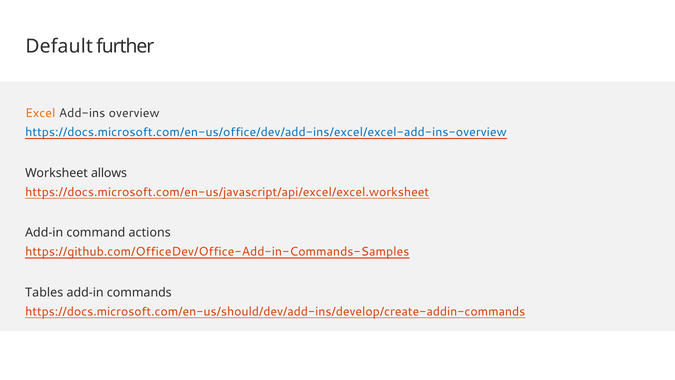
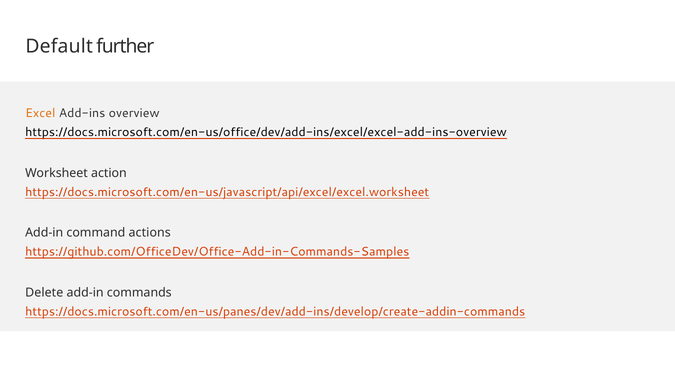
https://docs.microsoft.com/en-us/office/dev/add-ins/excel/excel-add-ins-overview colour: blue -> black (266, 132)
allows: allows -> action (109, 173)
Tables: Tables -> Delete (44, 292)
https://docs.microsoft.com/en-us/should/dev/add-ins/develop/create-addin-commands: https://docs.microsoft.com/en-us/should/dev/add-ins/develop/create-addin-commands -> https://docs.microsoft.com/en-us/panes/dev/add-ins/develop/create-addin-commands (275, 311)
